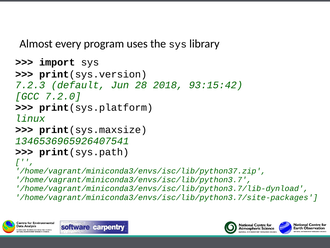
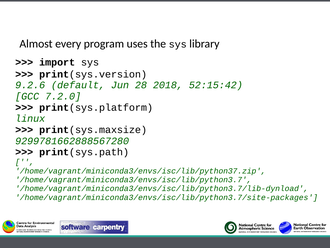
7.2.3: 7.2.3 -> 9.2.6 (30, 85)
93:15:42: 93:15:42 -> 52:15:42 (216, 85)
1346536965926407541: 1346536965926407541 -> 9299781662888567280 (72, 141)
